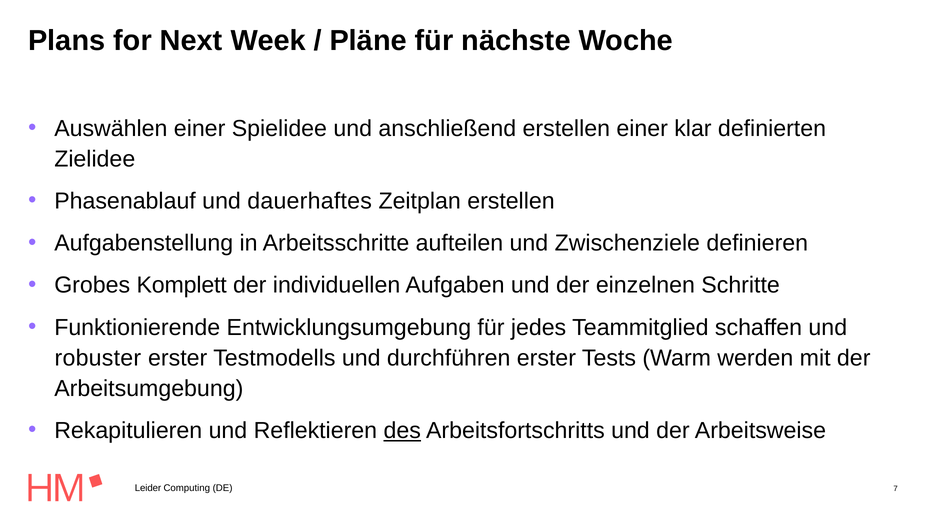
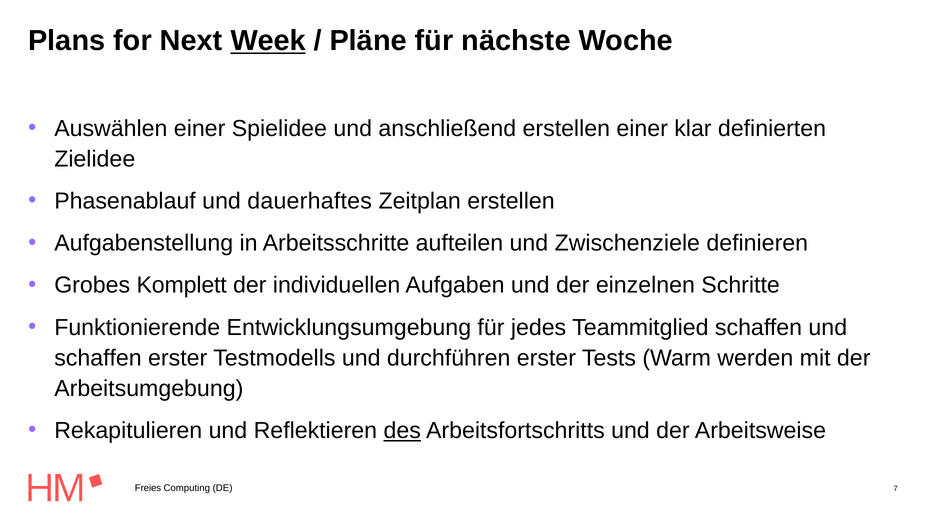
Week underline: none -> present (268, 41)
robuster: robuster -> schaffen (98, 358)
Leider: Leider -> Freies (148, 488)
